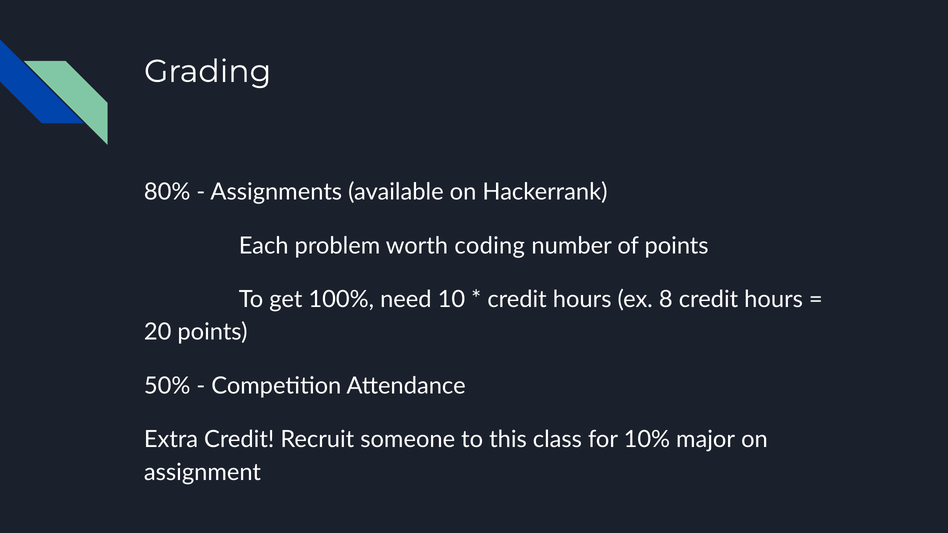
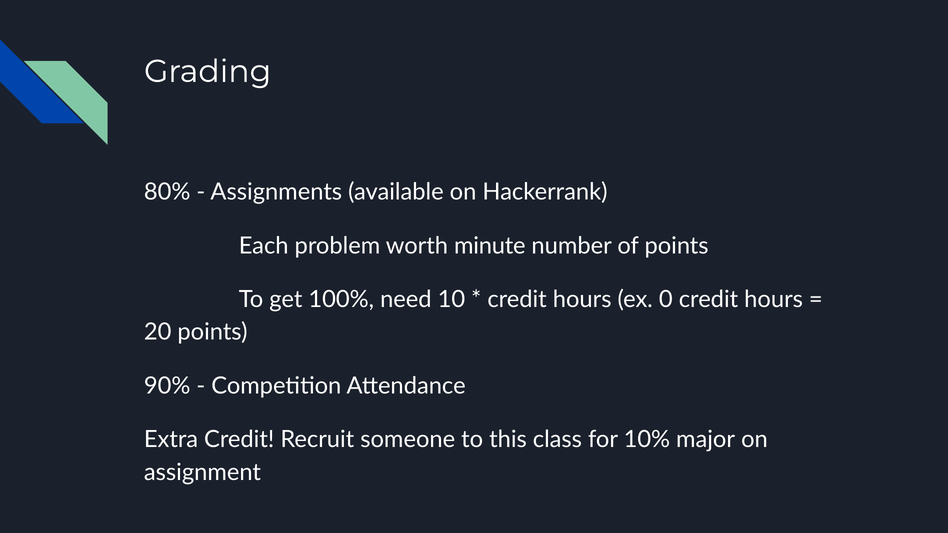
coding: coding -> minute (490, 246)
8: 8 -> 0 (666, 300)
50%: 50% -> 90% (167, 386)
